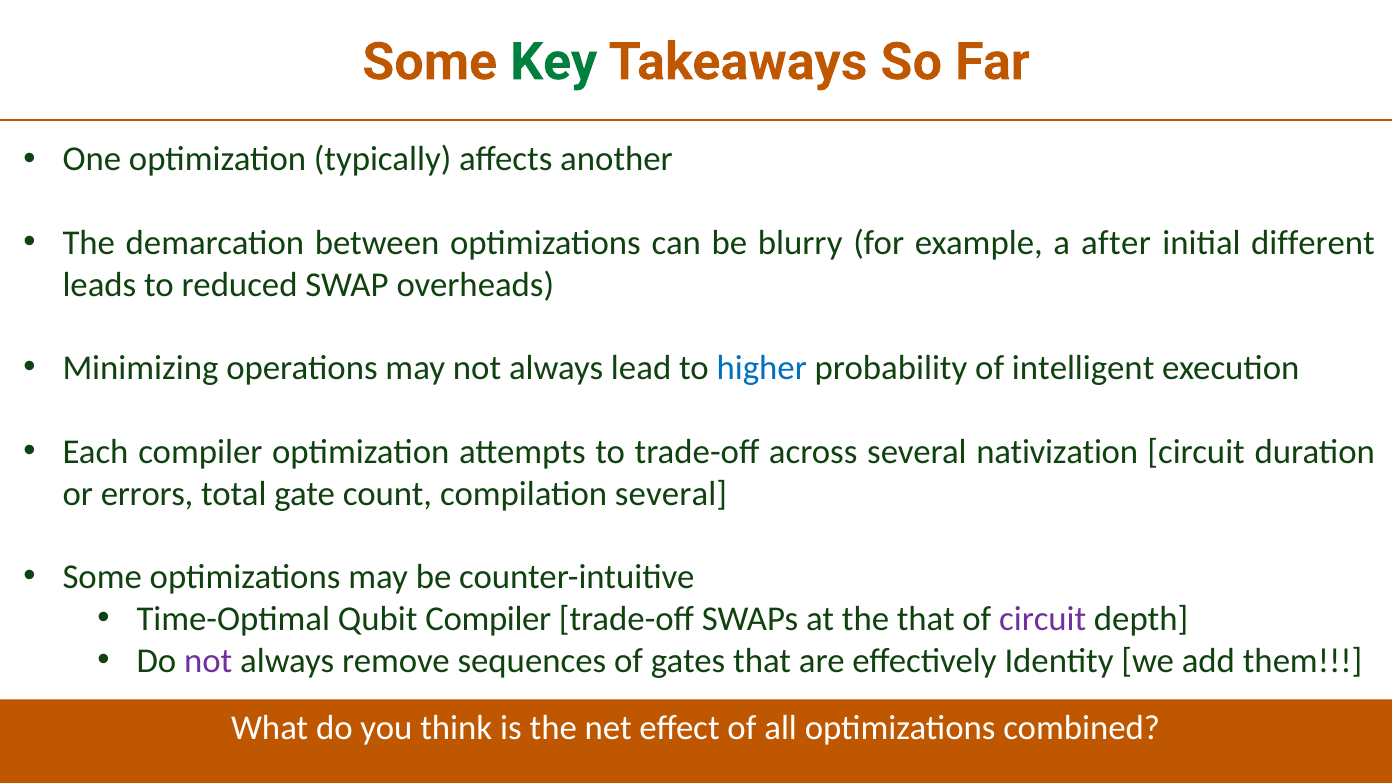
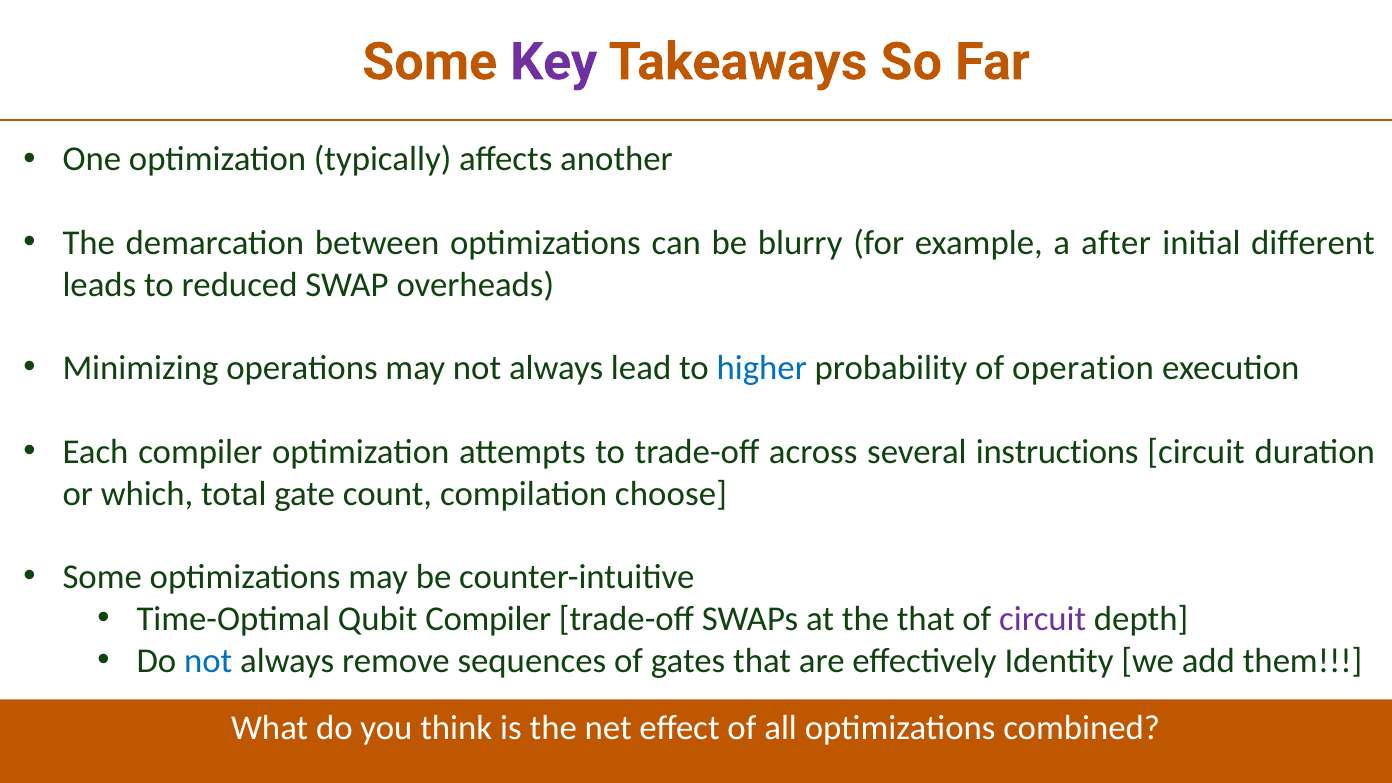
Key colour: green -> purple (554, 62)
intelligent: intelligent -> operation (1083, 368)
nativization: nativization -> instructions (1057, 452)
errors: errors -> which (147, 494)
compilation several: several -> choose (671, 494)
not colour: purple -> blue (208, 661)
